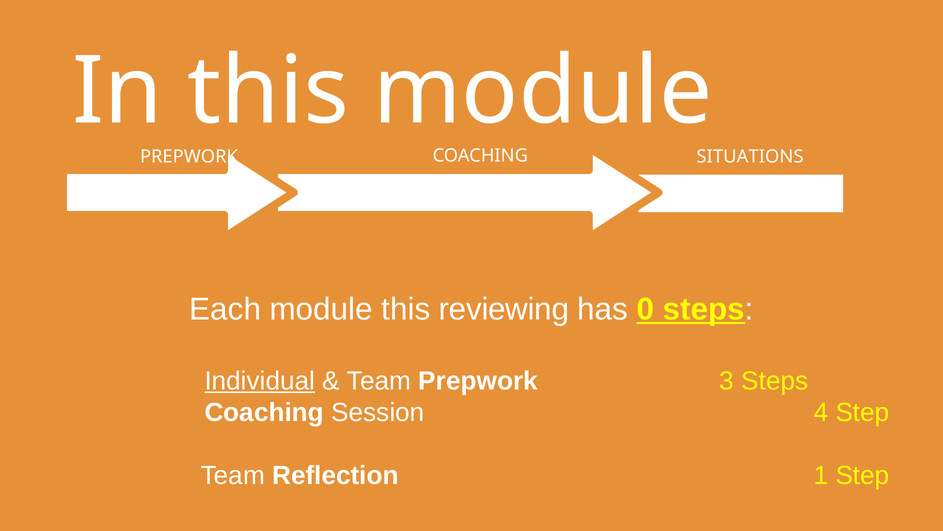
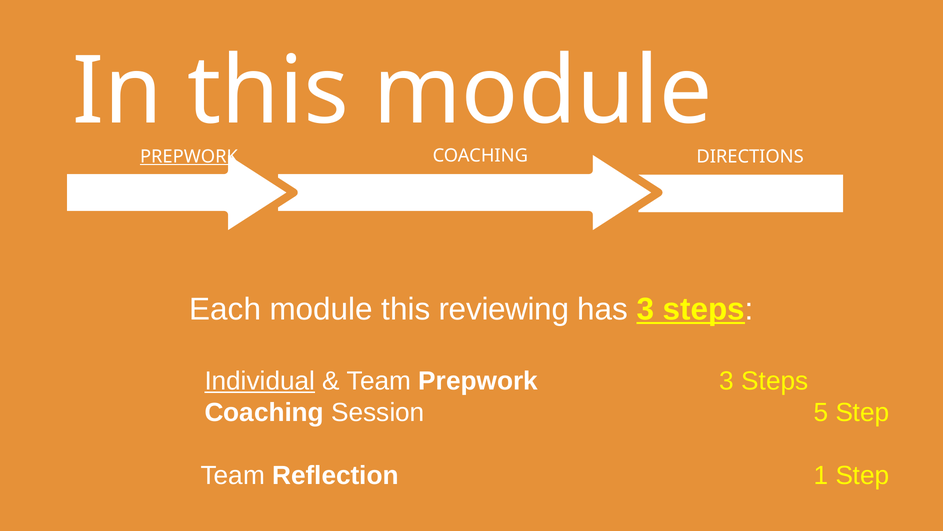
PREPWORK underline: none -> present (189, 156)
SITUATIONS: SITUATIONS -> DIRECTIONS (750, 156)
has 0: 0 -> 3 (645, 309)
4: 4 -> 5 (821, 412)
